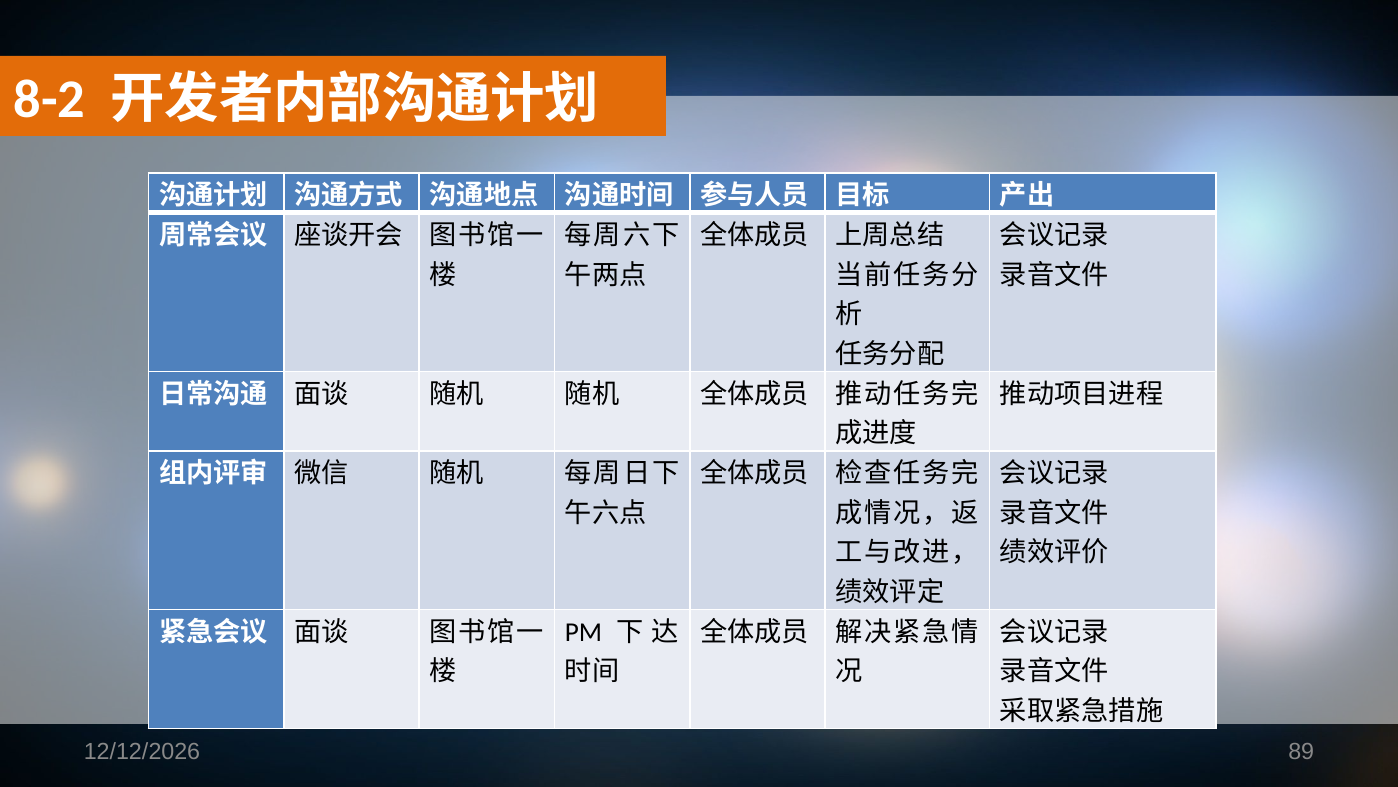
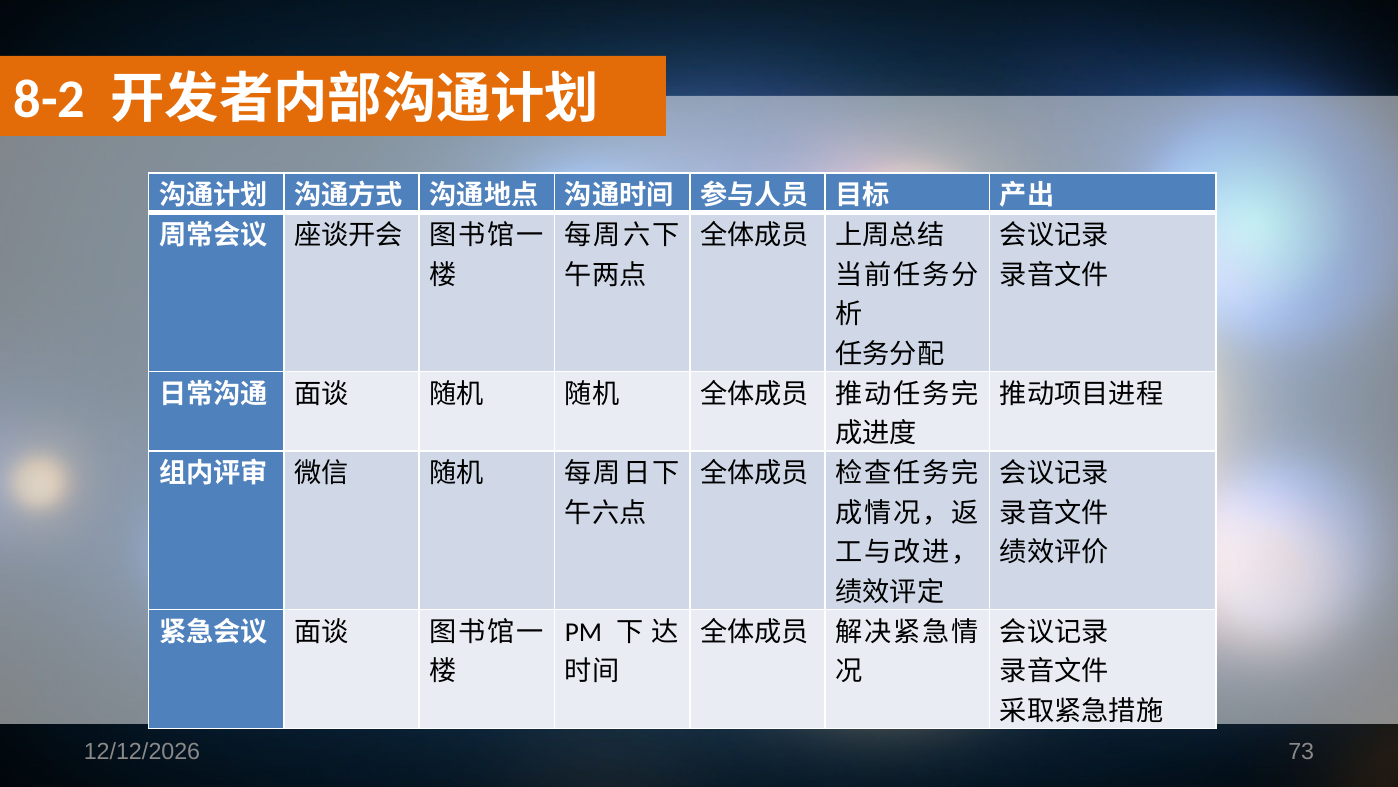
89: 89 -> 73 (1301, 751)
